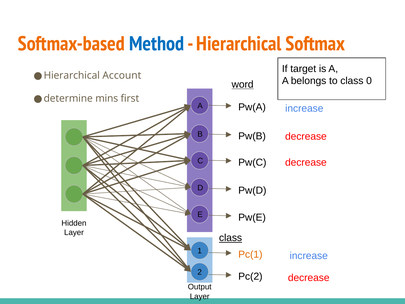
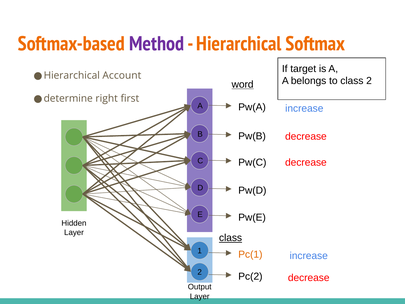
Method colour: blue -> purple (157, 44)
class 0: 0 -> 2 (369, 81)
mins: mins -> right (107, 98)
